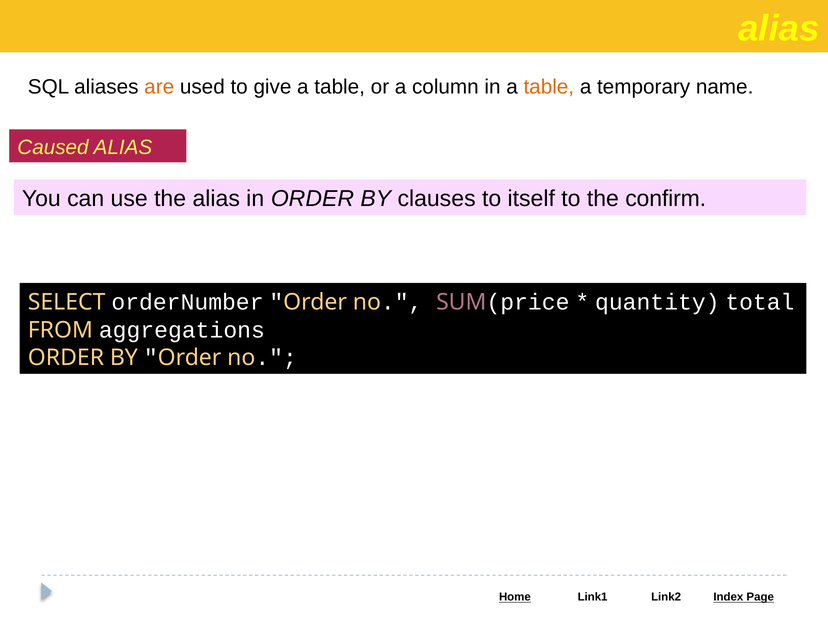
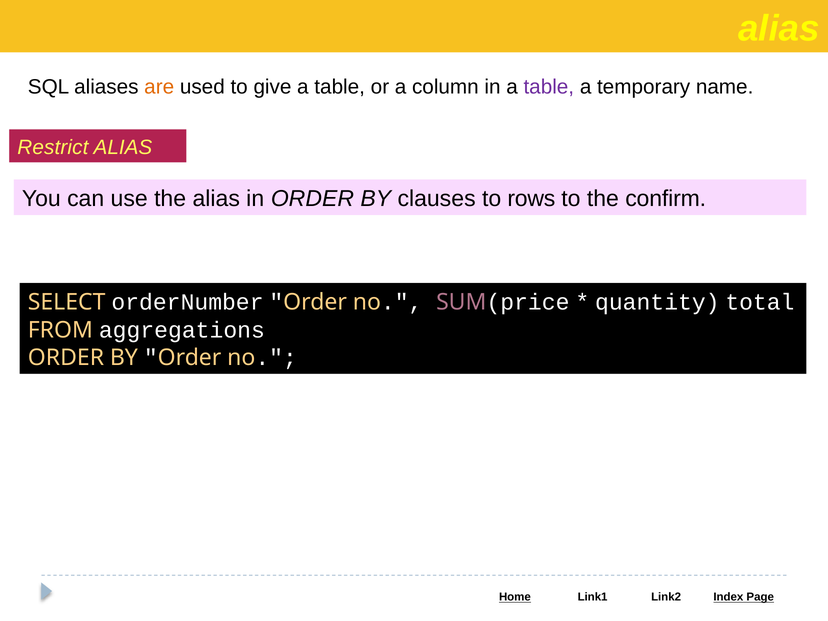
table colour: orange -> purple (549, 87)
Caused: Caused -> Restrict (53, 147)
itself: itself -> rows (531, 199)
